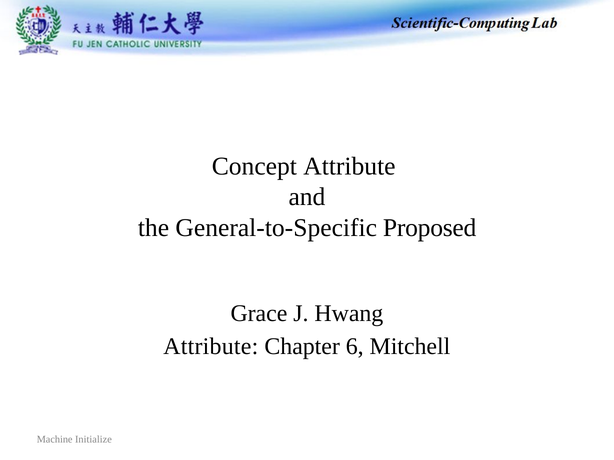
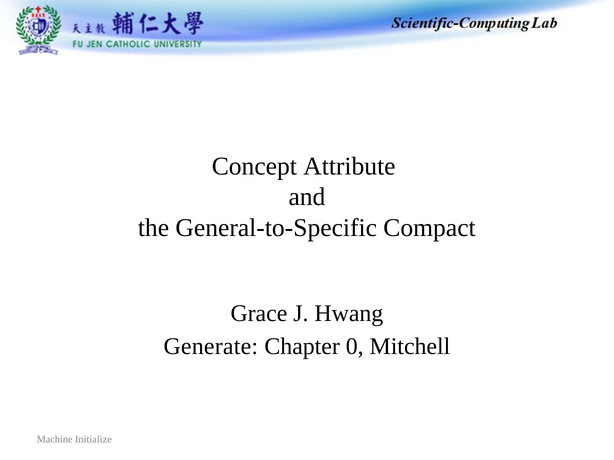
Proposed: Proposed -> Compact (430, 228)
Attribute: Attribute -> Generate (211, 347)
6: 6 -> 0 (355, 347)
